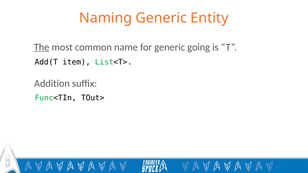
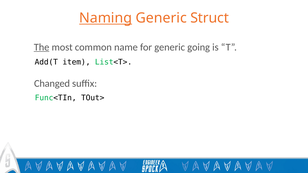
Naming underline: none -> present (106, 18)
Entity: Entity -> Struct (210, 18)
Addition: Addition -> Changed (52, 84)
